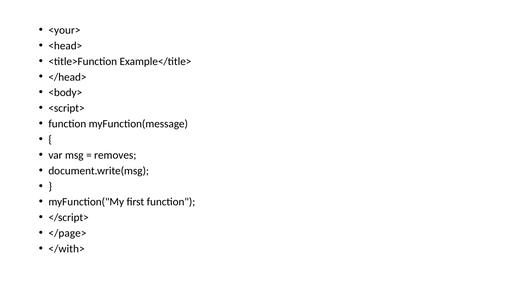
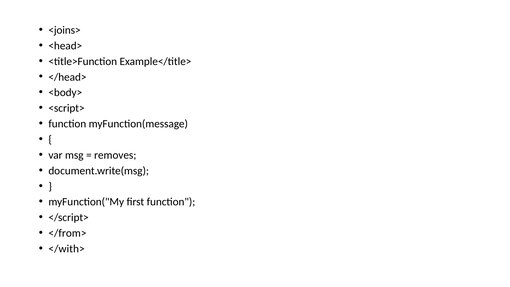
<your>: <your> -> <joins> (65, 30)
</page>: </page> -> </from> (67, 233)
